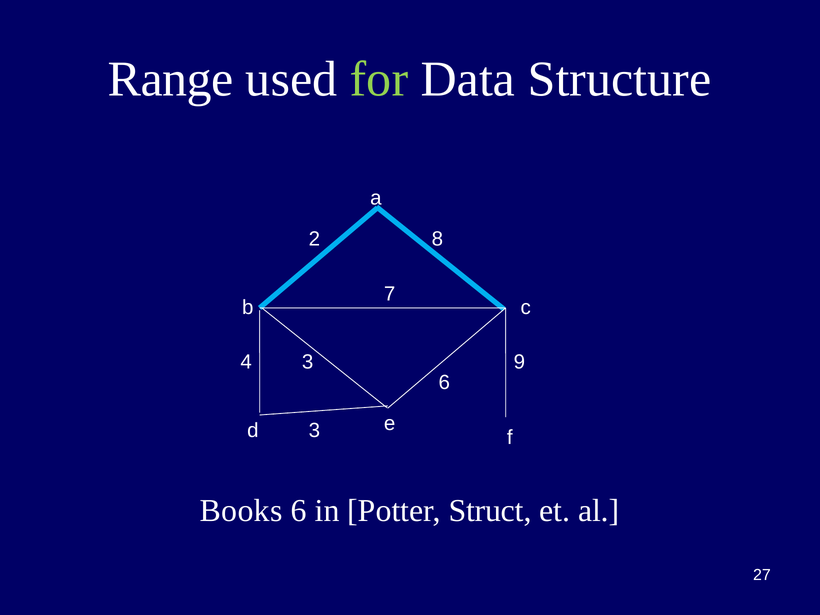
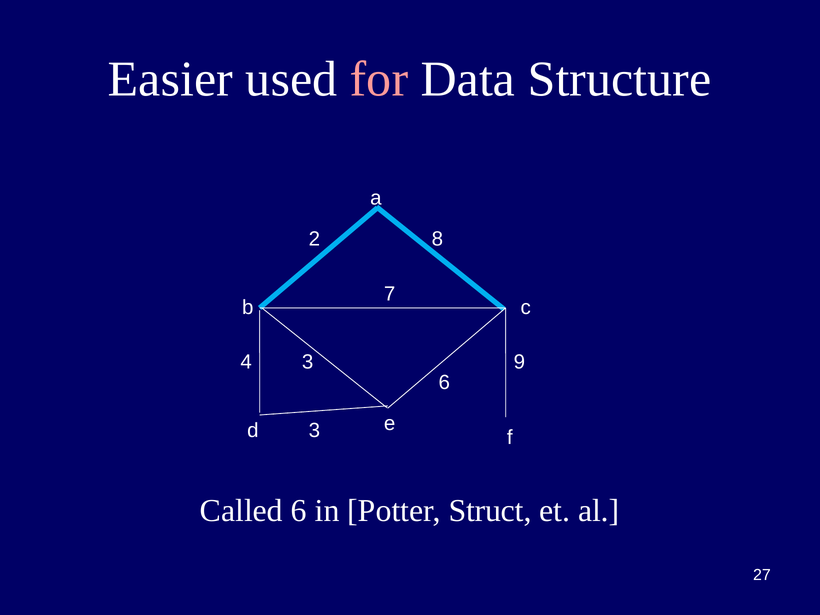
Range: Range -> Easier (170, 79)
for colour: light green -> pink (379, 79)
Books: Books -> Called (241, 511)
